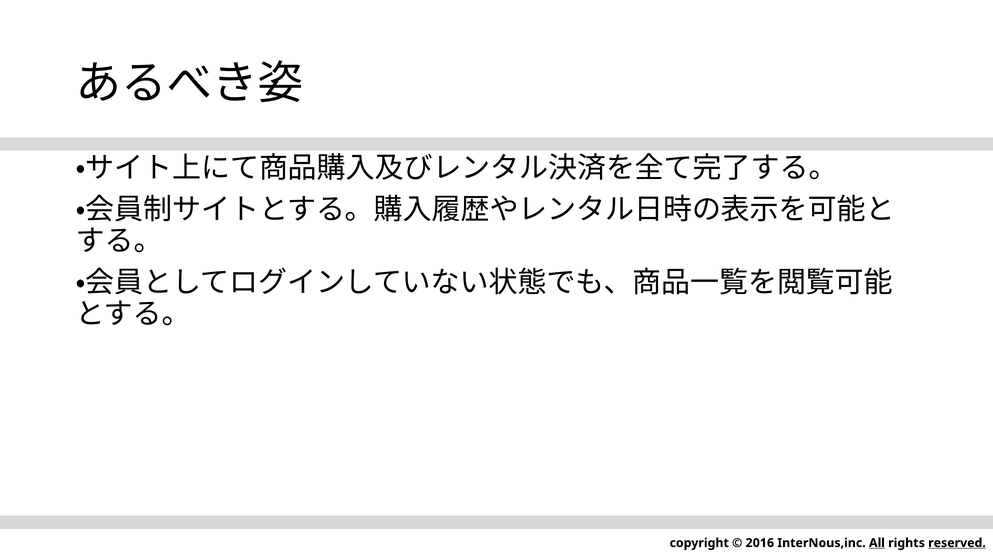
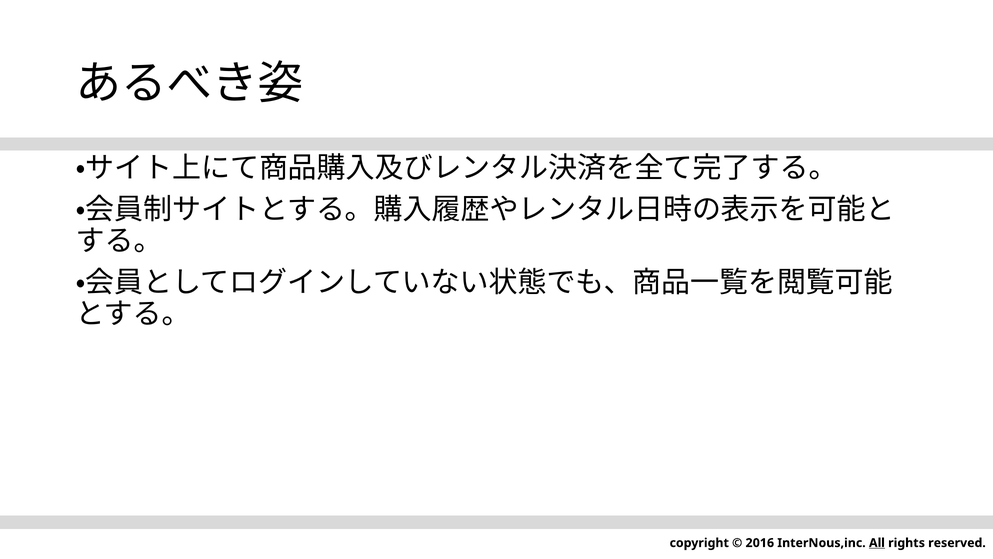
reserved underline: present -> none (957, 543)
